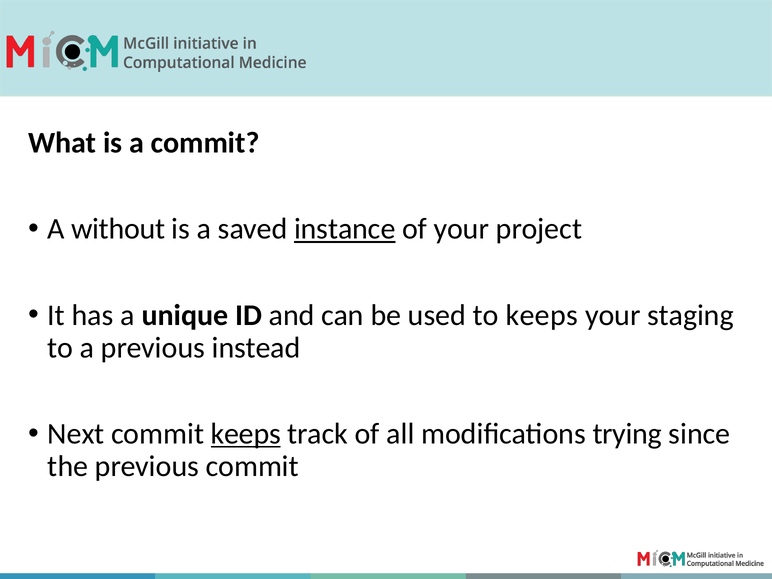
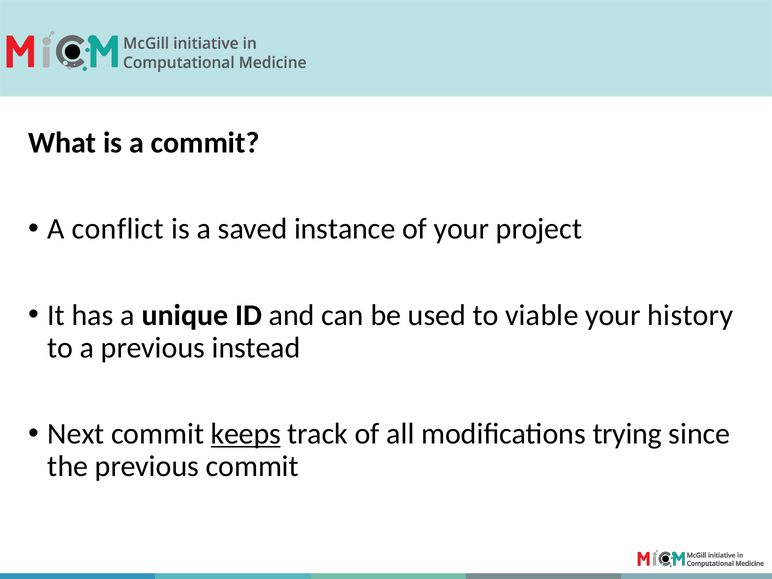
without: without -> conflict (118, 229)
instance underline: present -> none (345, 229)
to keeps: keeps -> viable (542, 315)
staging: staging -> history (690, 315)
